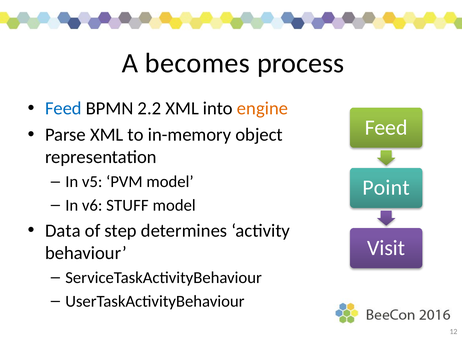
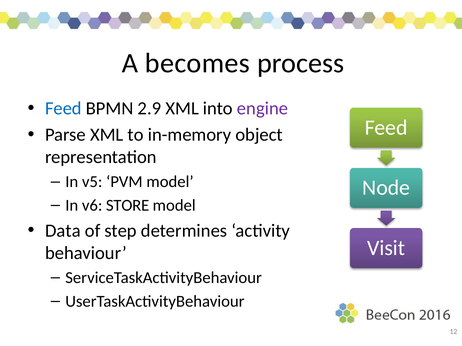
2.2: 2.2 -> 2.9 (149, 109)
engine colour: orange -> purple (263, 109)
Point: Point -> Node (386, 188)
STUFF: STUFF -> STORE (128, 206)
